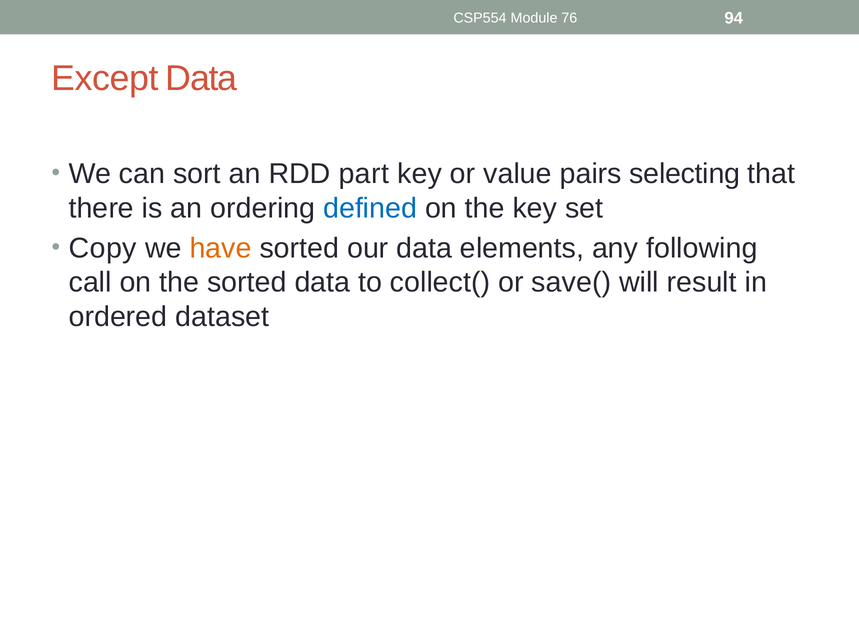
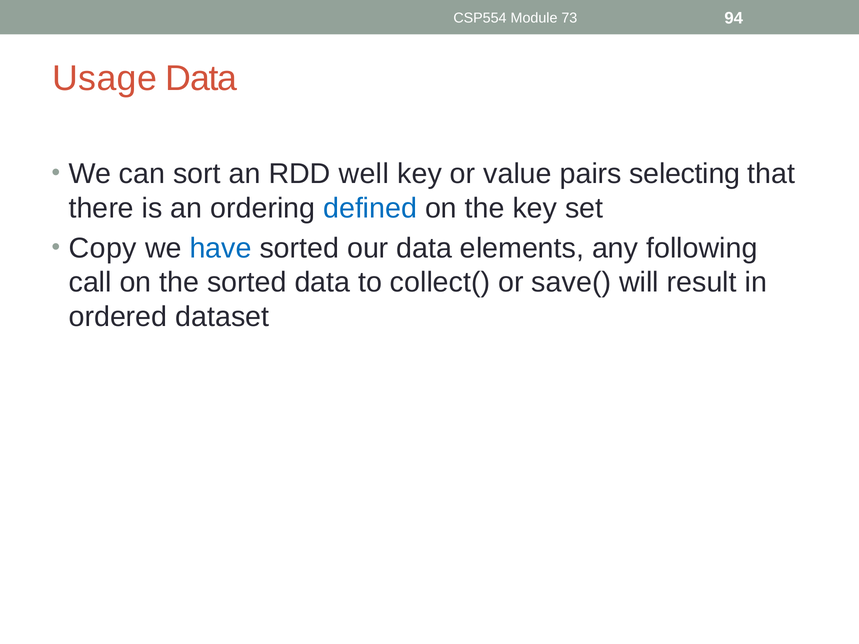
76: 76 -> 73 (569, 18)
Except: Except -> Usage (104, 78)
part: part -> well (364, 174)
have colour: orange -> blue (221, 248)
